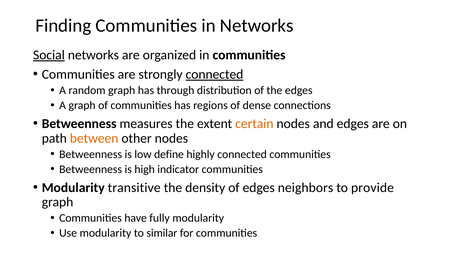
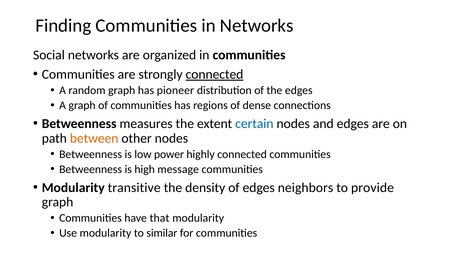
Social underline: present -> none (49, 55)
through: through -> pioneer (175, 91)
certain colour: orange -> blue (254, 124)
define: define -> power (169, 155)
indicator: indicator -> message (178, 170)
fully: fully -> that (159, 219)
